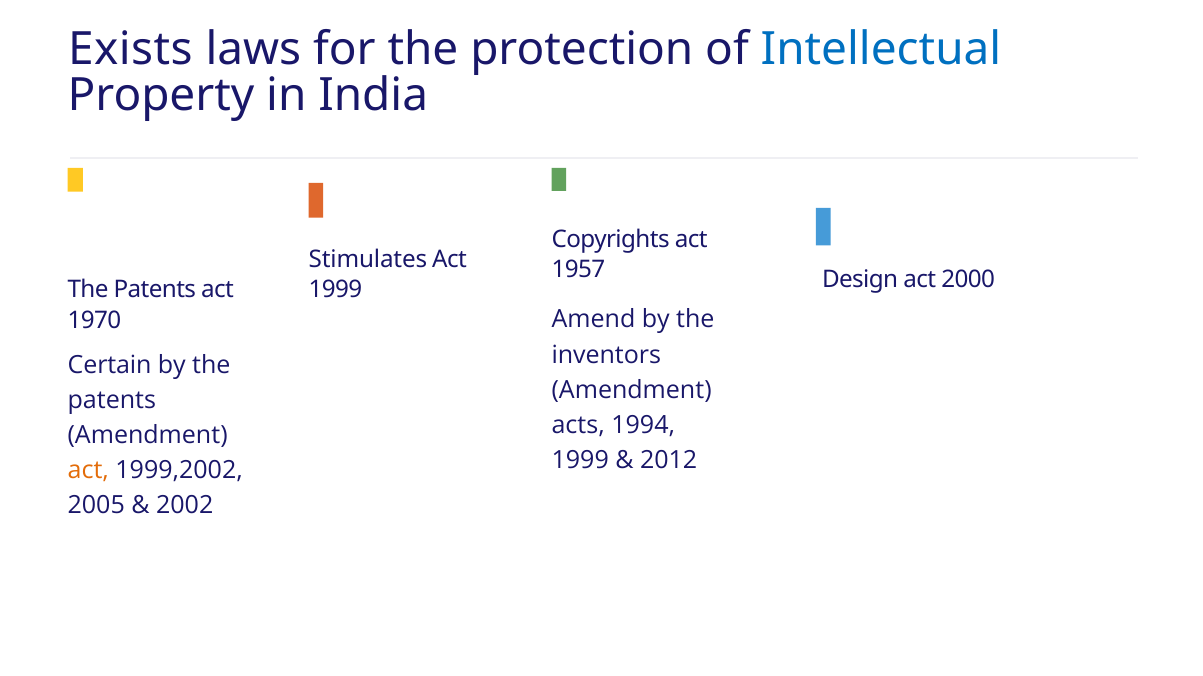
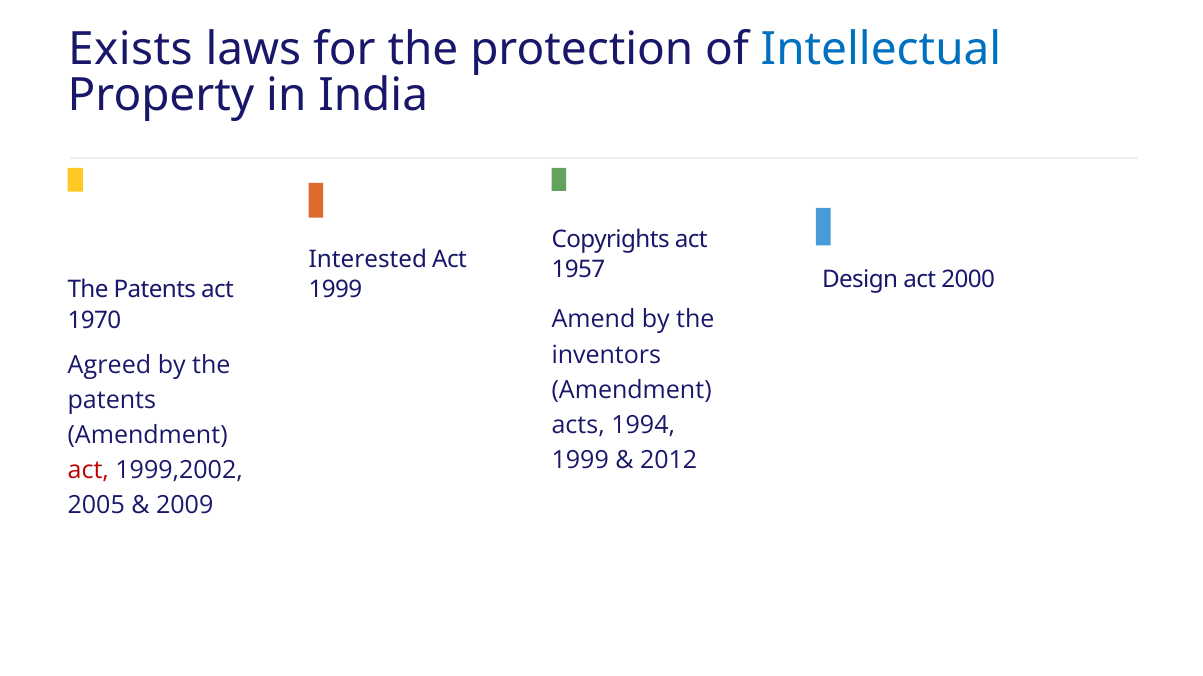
Stimulates: Stimulates -> Interested (368, 260)
Certain: Certain -> Agreed (109, 365)
act colour: orange -> red (88, 470)
2002: 2002 -> 2009 (185, 506)
